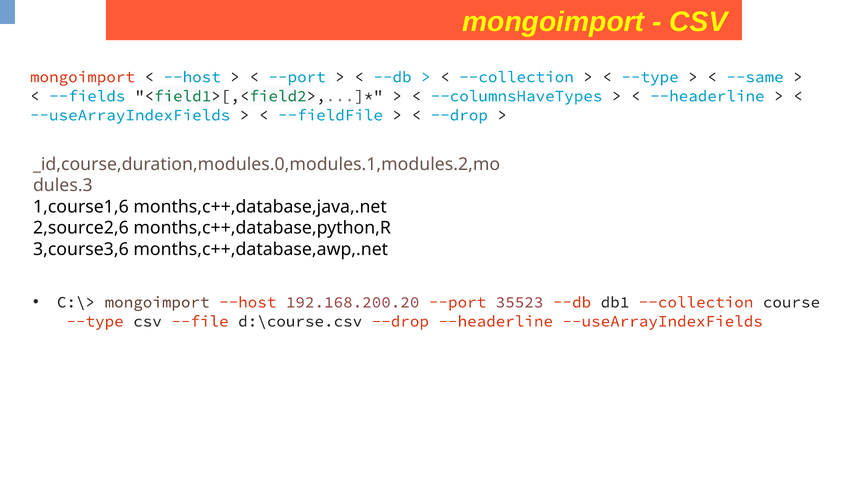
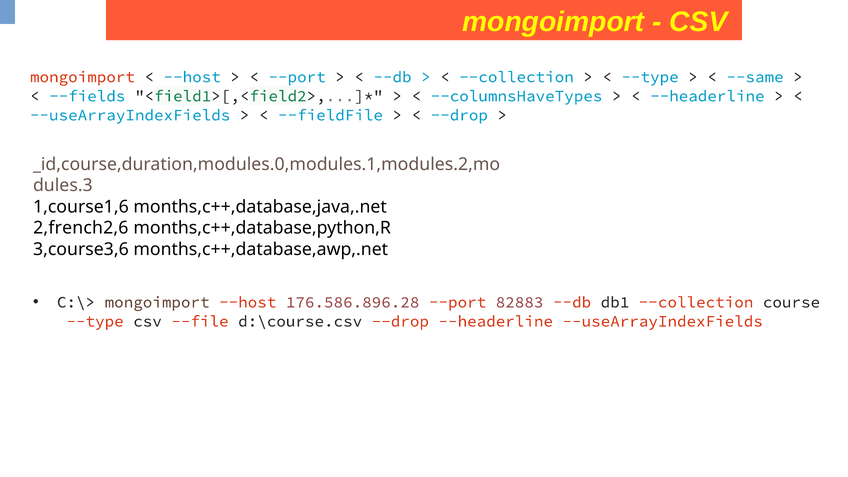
2,source2,6: 2,source2,6 -> 2,french2,6 (81, 228)
192.168.200.20: 192.168.200.20 -> 176.586.896.28 (353, 302)
35523: 35523 -> 82883 (520, 302)
